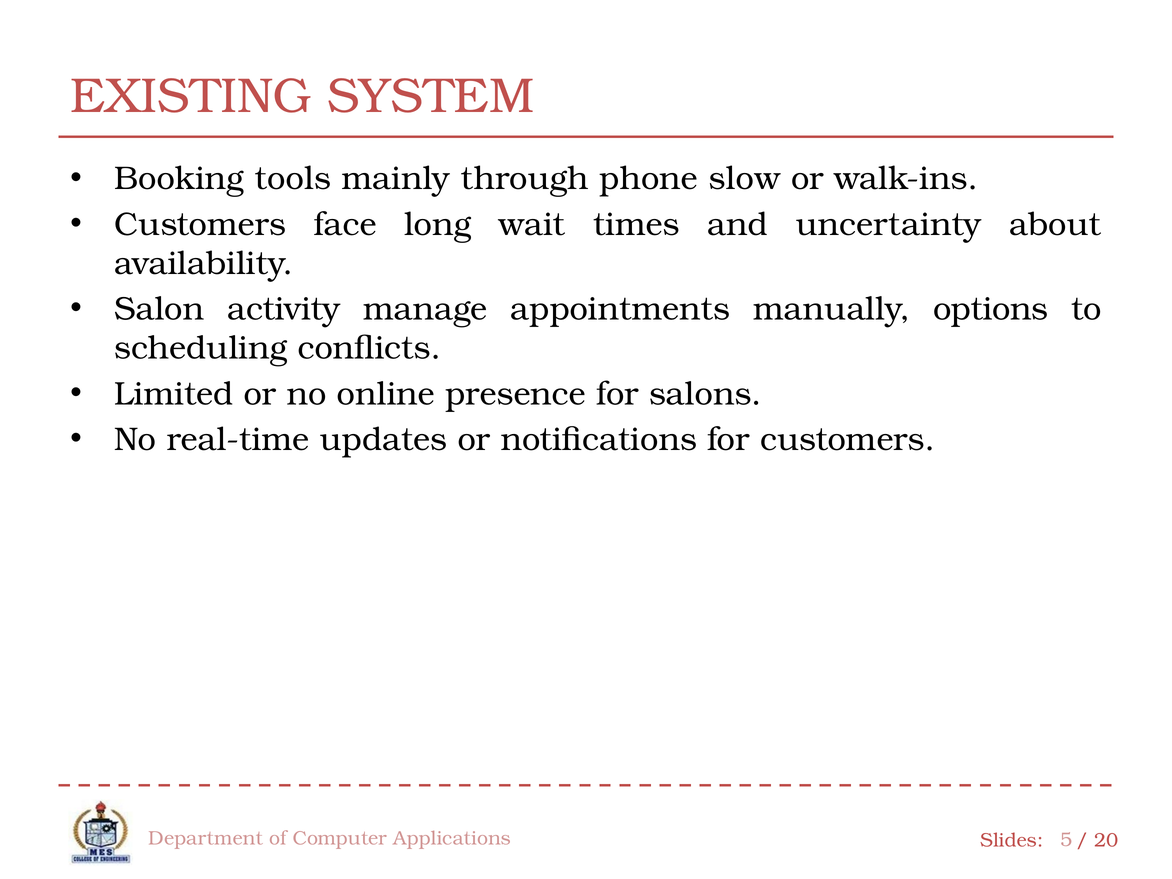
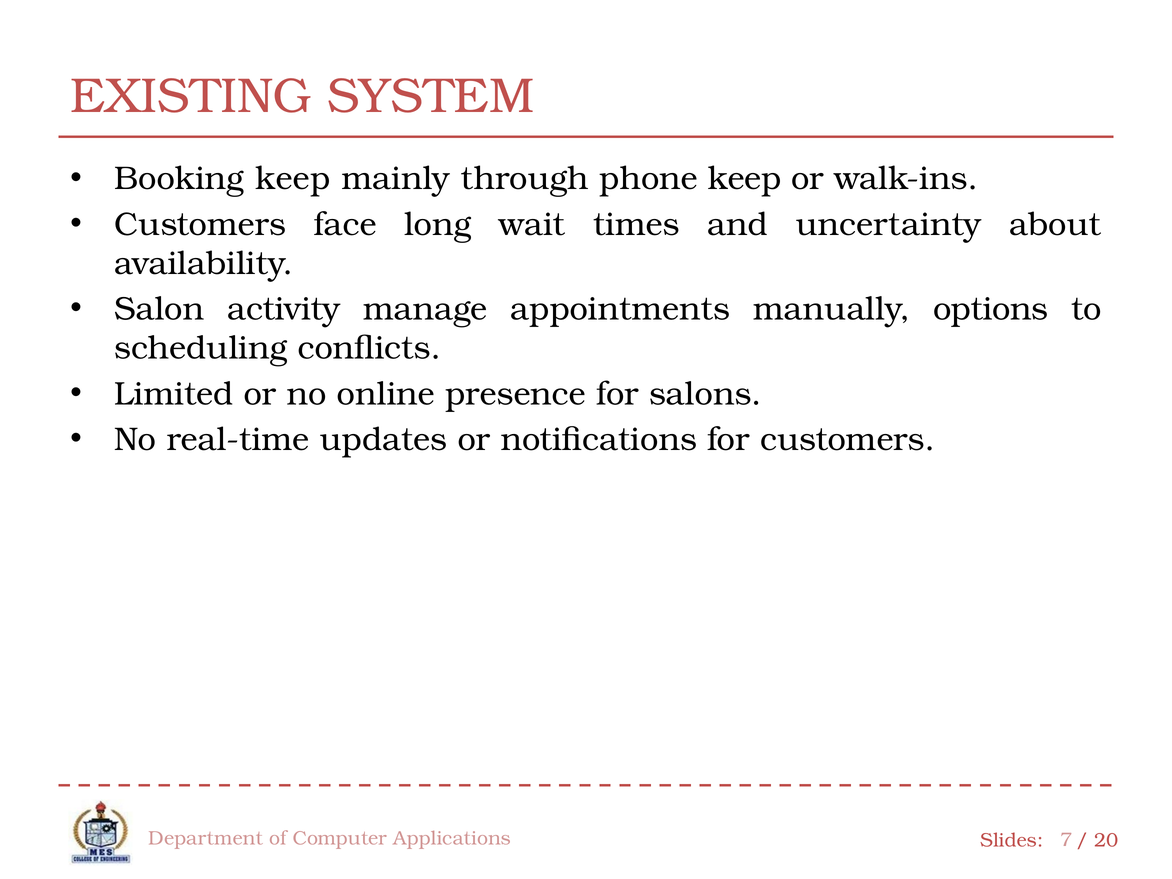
Booking tools: tools -> keep (293, 179)
phone slow: slow -> keep (745, 179)
5: 5 -> 7 (1066, 840)
